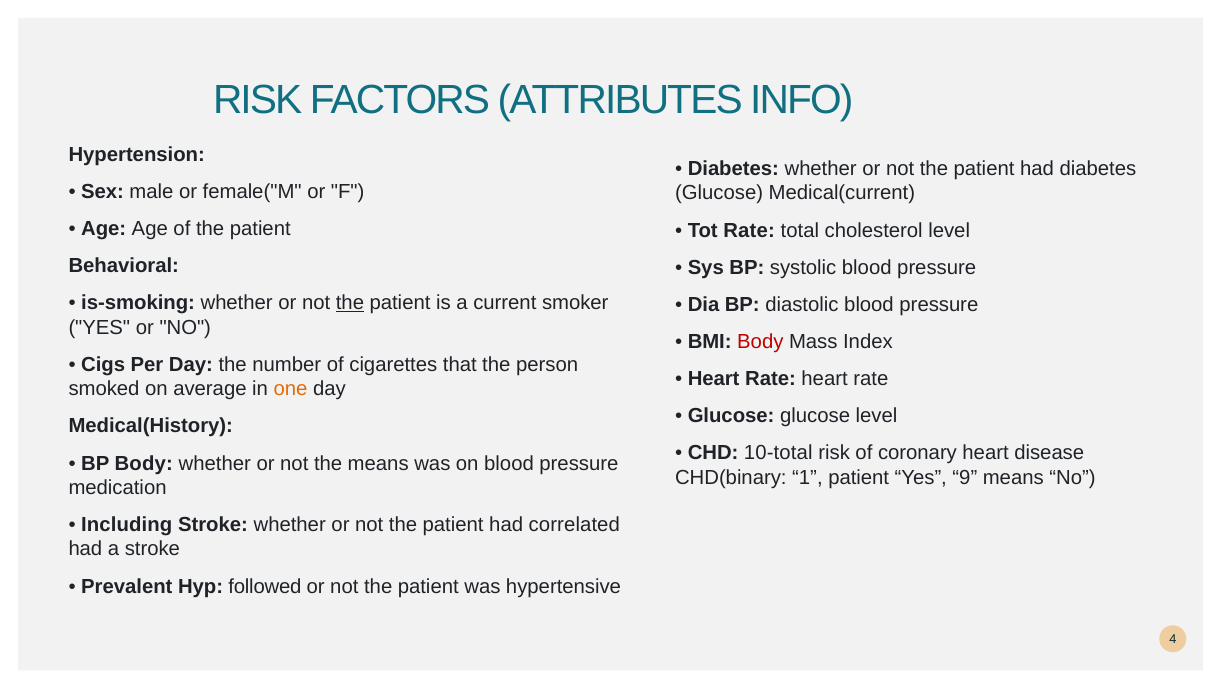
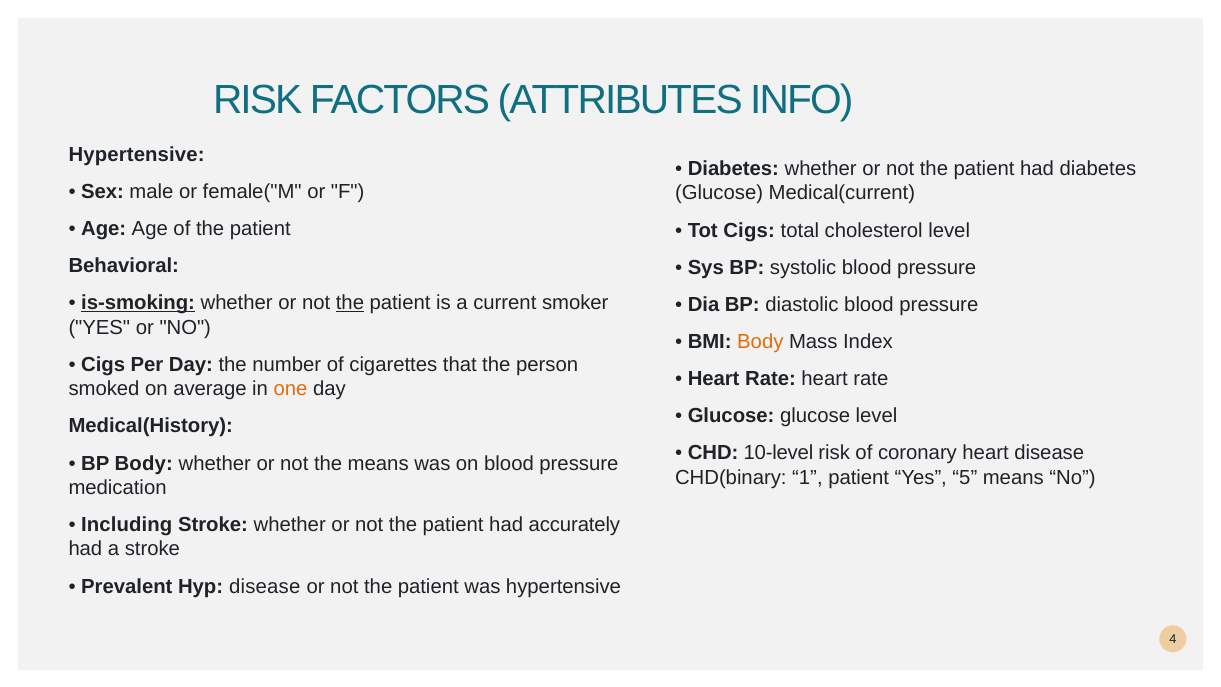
Hypertension: Hypertension -> Hypertensive (137, 154)
Tot Rate: Rate -> Cigs (749, 230)
is-smoking underline: none -> present (138, 303)
Body colour: red -> orange (760, 342)
10-total: 10-total -> 10-level (778, 453)
9: 9 -> 5 (965, 478)
correlated: correlated -> accurately (574, 525)
Hyp followed: followed -> disease (265, 586)
